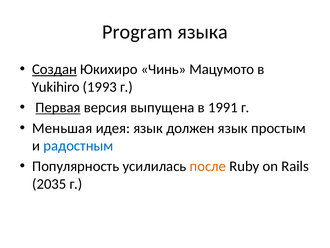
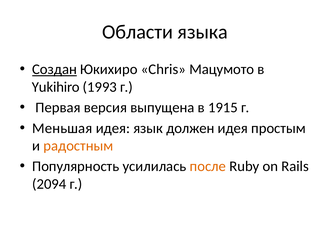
Program: Program -> Области (138, 32)
Чинь: Чинь -> Chris (163, 69)
Первая underline: present -> none (58, 107)
1991: 1991 -> 1915 (223, 107)
должен язык: язык -> идея (233, 128)
радостным colour: blue -> orange (78, 146)
2035: 2035 -> 2094 (49, 184)
